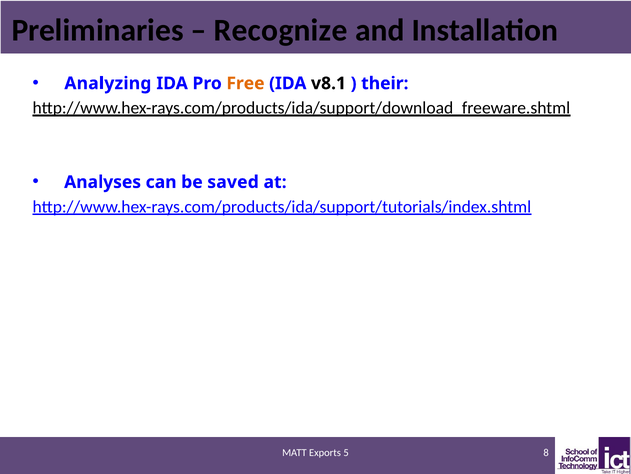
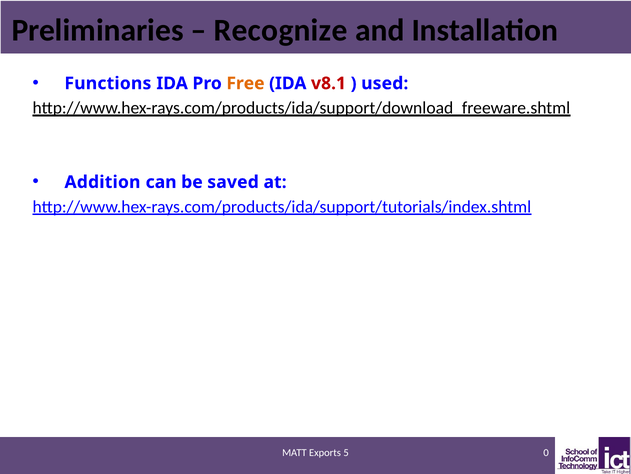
Analyzing: Analyzing -> Functions (108, 83)
v8.1 colour: black -> red (329, 83)
their: their -> used (385, 83)
Analyses: Analyses -> Addition (102, 182)
8: 8 -> 0 (546, 452)
